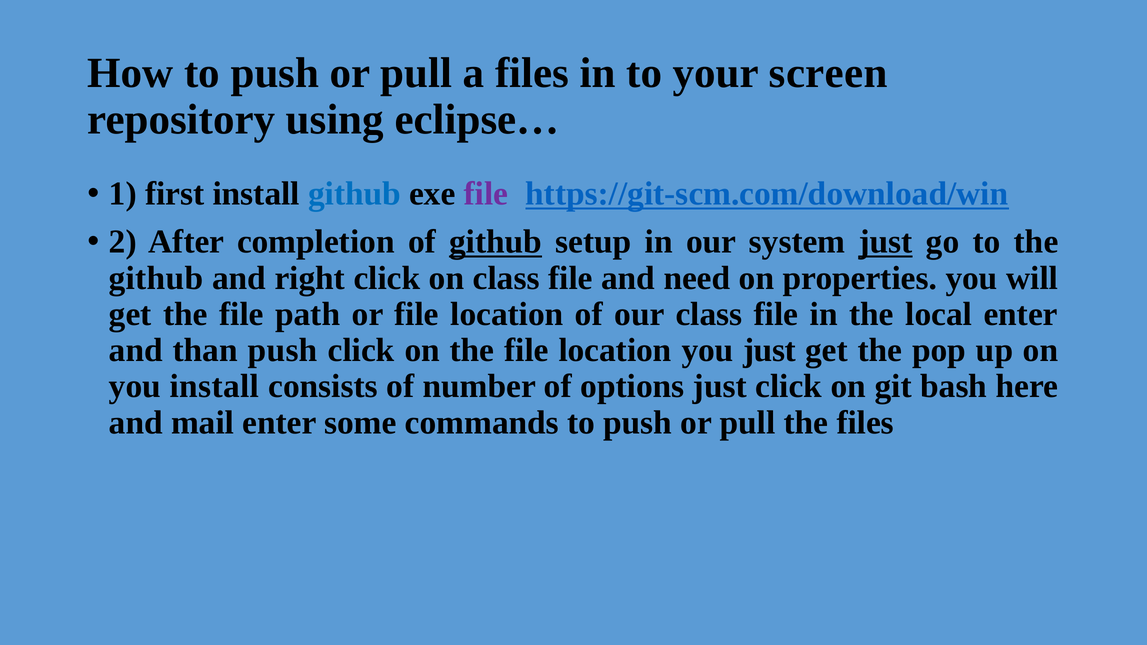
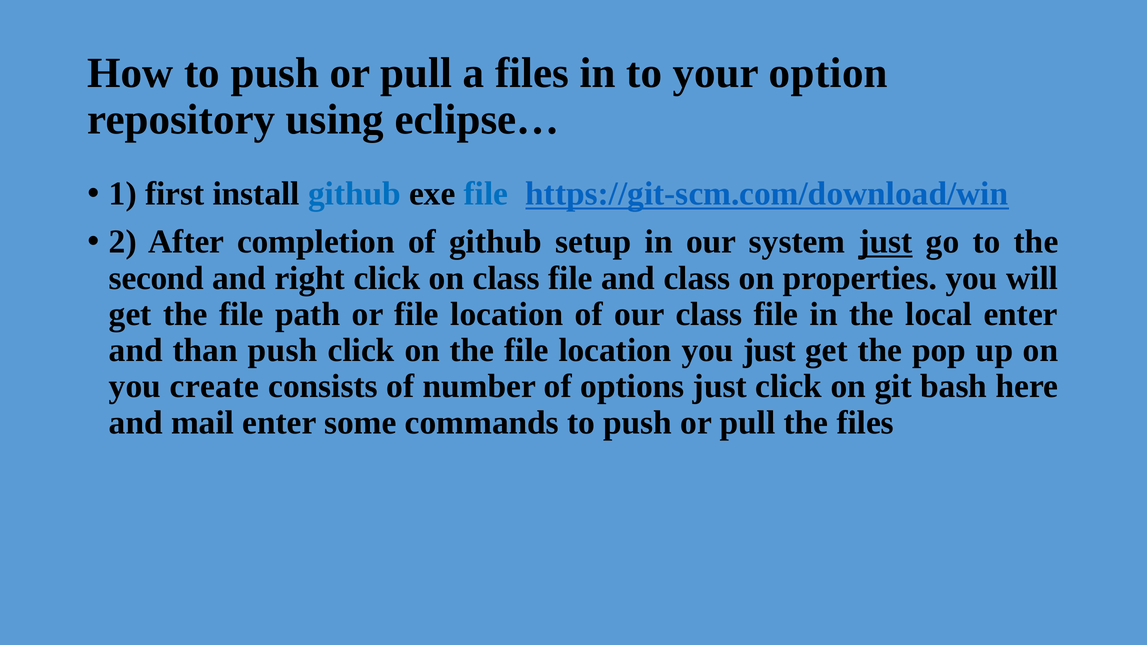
screen: screen -> option (828, 73)
file colour: purple -> blue (486, 194)
github underline: present -> none (496, 242)
github: github -> second (156, 278)
and need: need -> class (697, 278)
you install: install -> create (214, 387)
